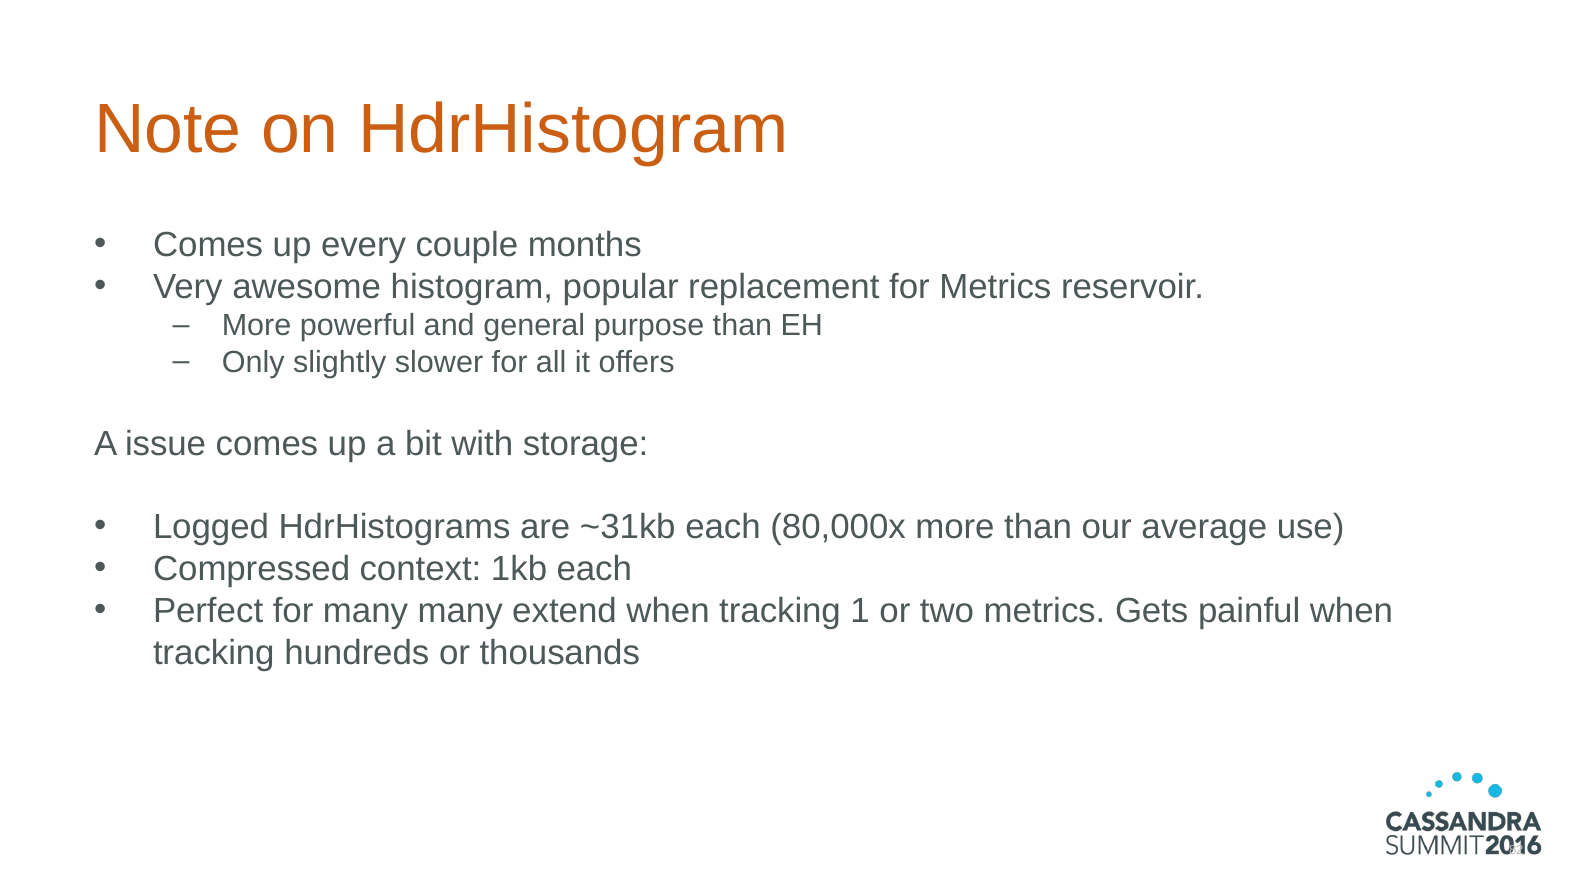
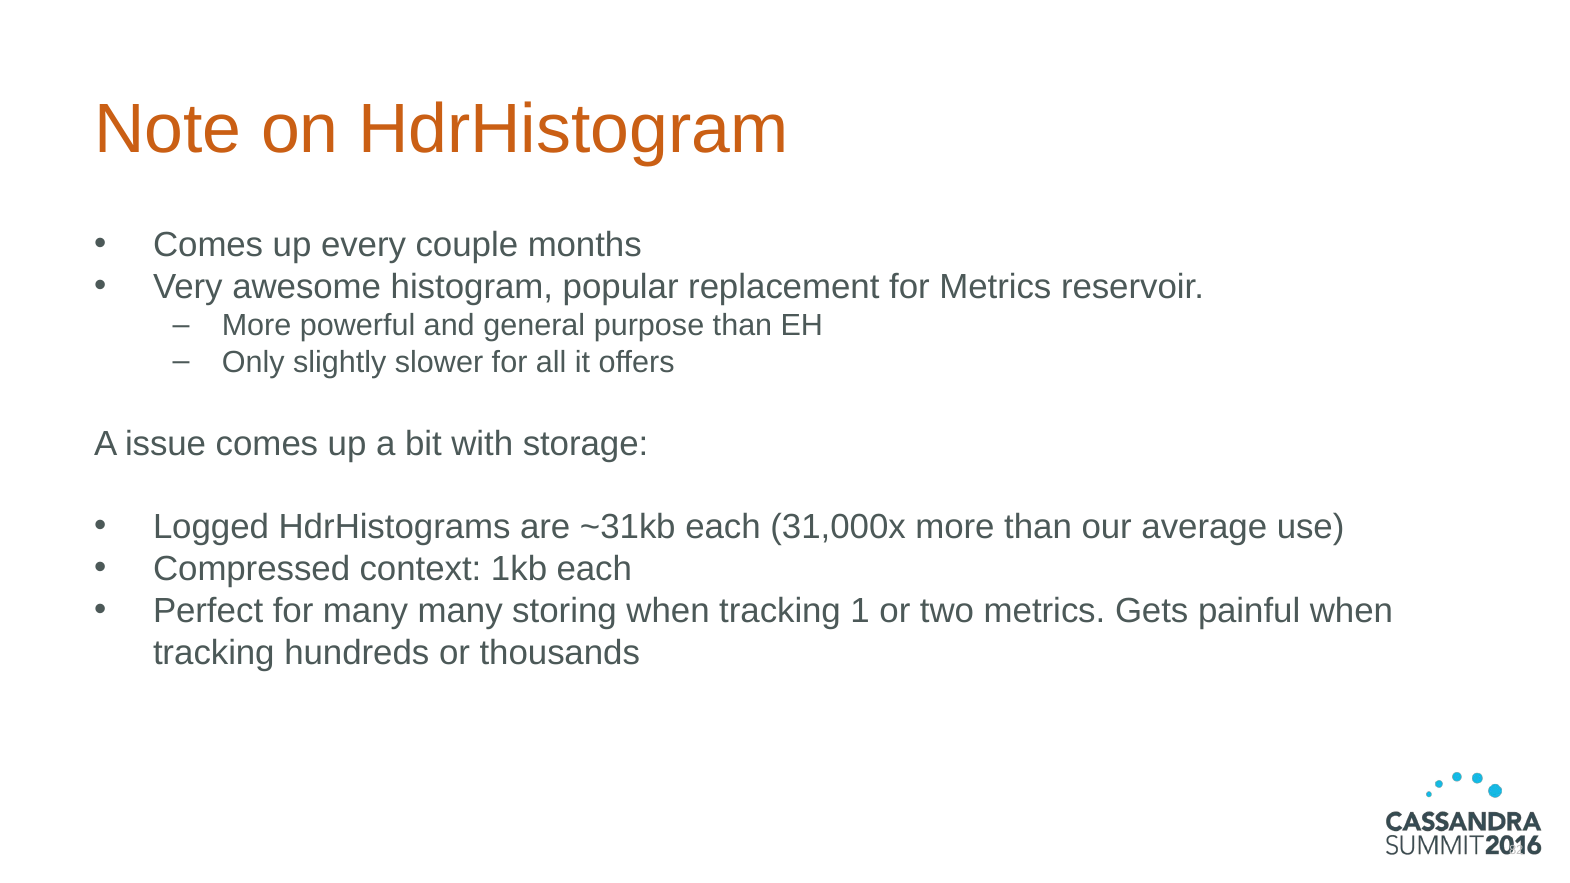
80,000x: 80,000x -> 31,000x (838, 527)
extend: extend -> storing (565, 611)
